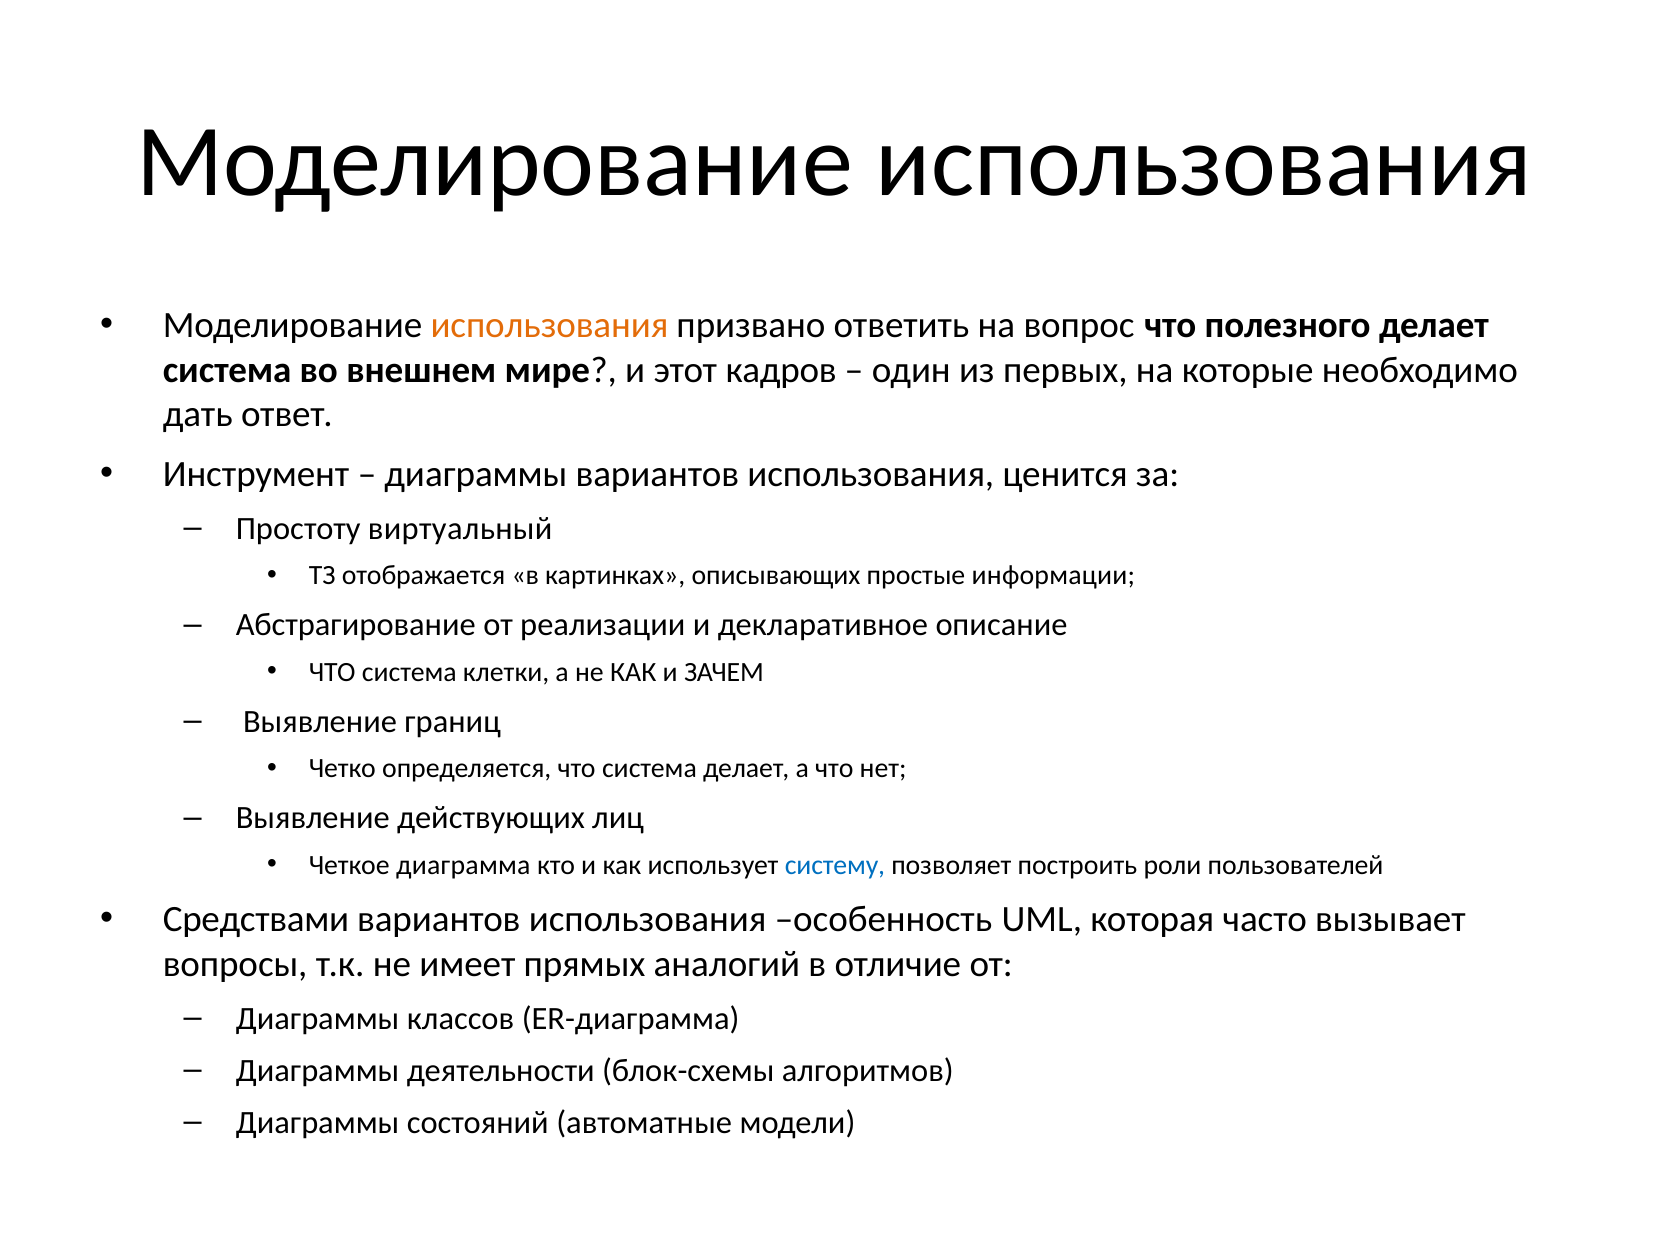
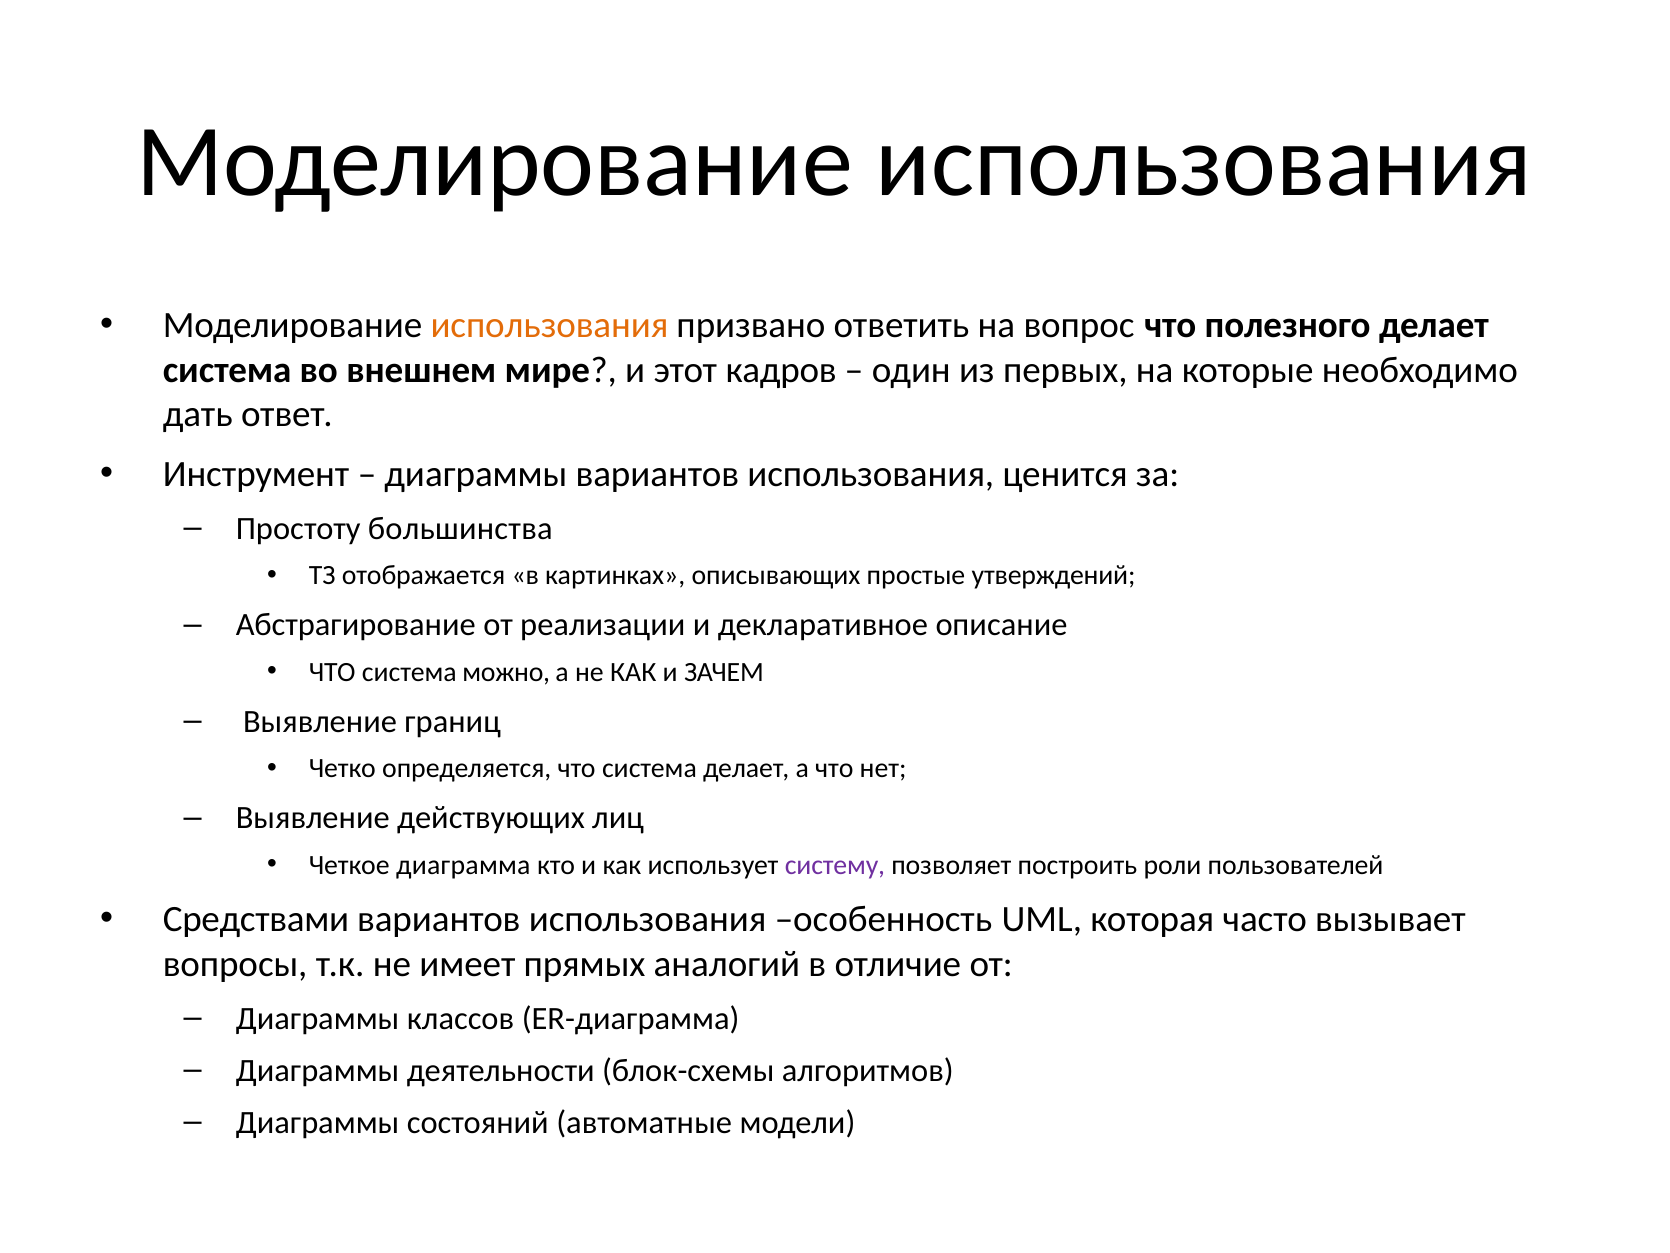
виртуальный: виртуальный -> большинства (460, 528)
информации: информации -> утверждений (1054, 575)
клетки: клетки -> можно (506, 672)
систему colour: blue -> purple (835, 865)
